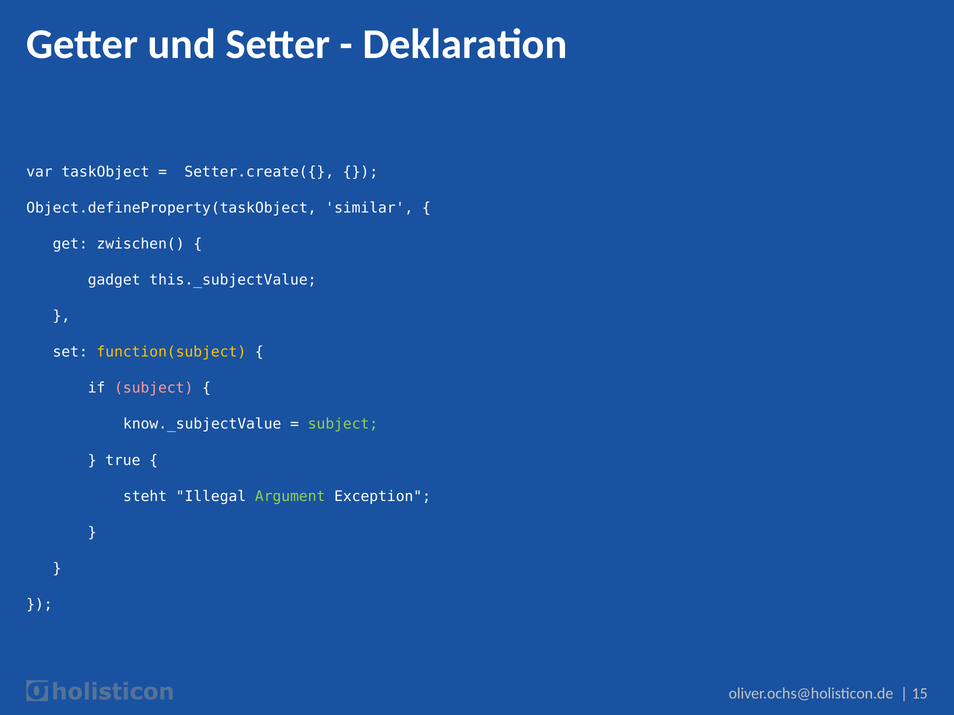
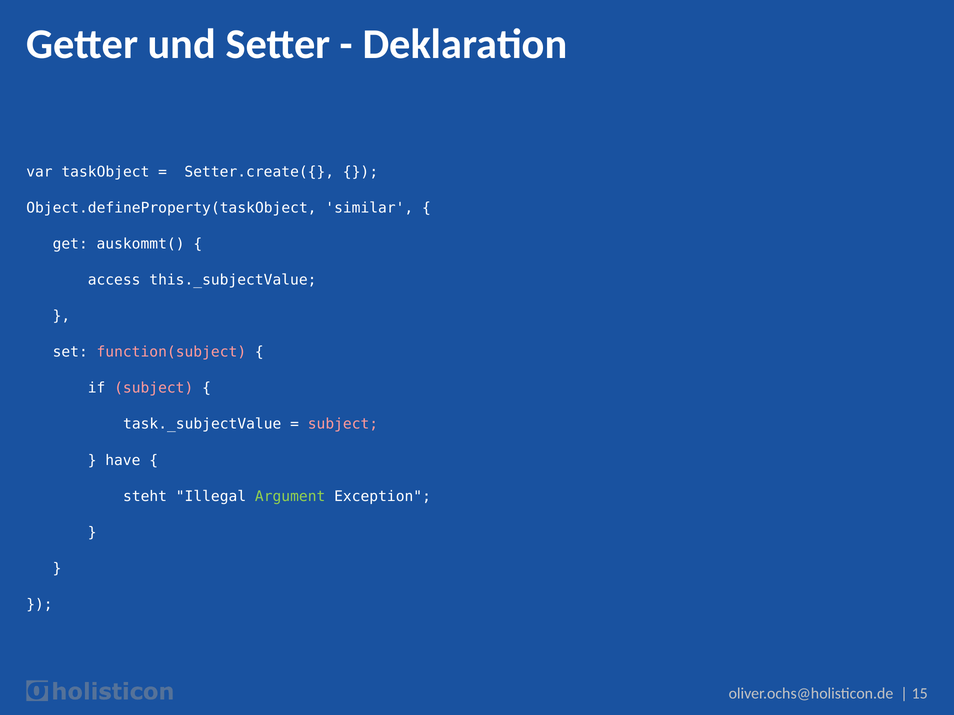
zwischen(: zwischen( -> auskommt( (141, 244)
gadget: gadget -> access (114, 280)
function(subject colour: yellow -> pink (171, 352)
know._subjectValue: know._subjectValue -> task._subjectValue (202, 424)
subject colour: light green -> pink (343, 424)
true: true -> have (123, 461)
